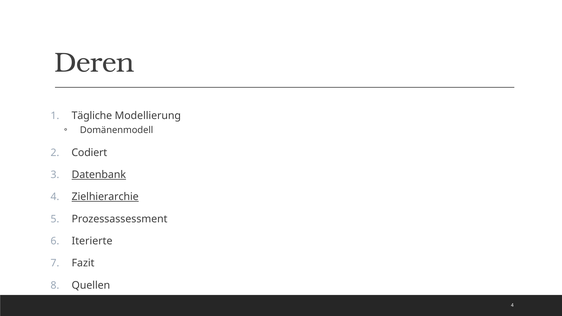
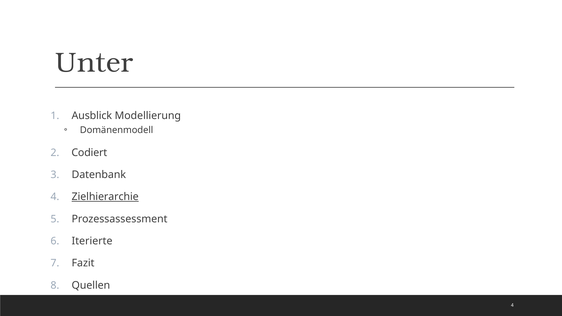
Deren: Deren -> Unter (94, 63)
Tägliche: Tägliche -> Ausblick (92, 116)
Datenbank underline: present -> none (99, 175)
